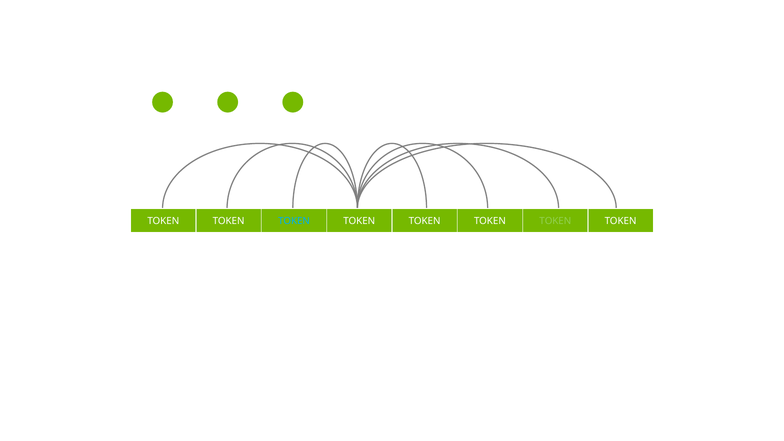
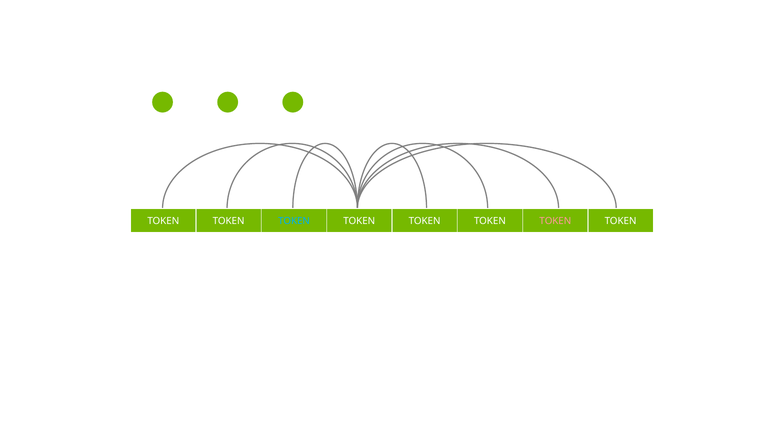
TOKEN colour: light green -> pink (555, 221)
